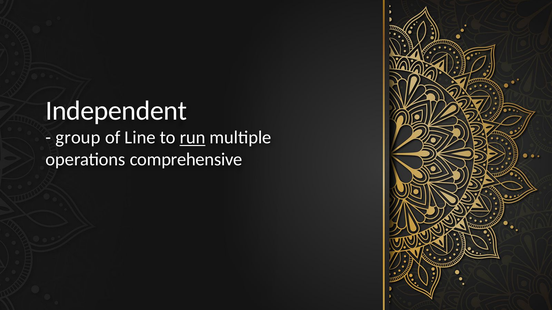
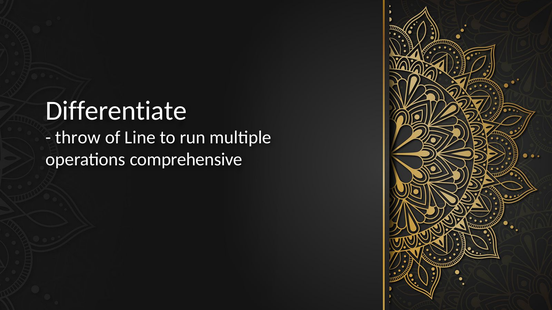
Independent: Independent -> Differentiate (116, 111)
group: group -> throw (78, 138)
run underline: present -> none (193, 138)
